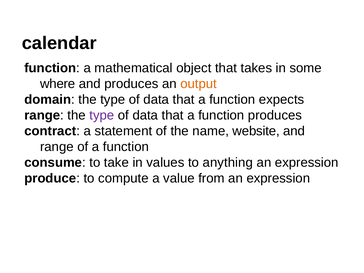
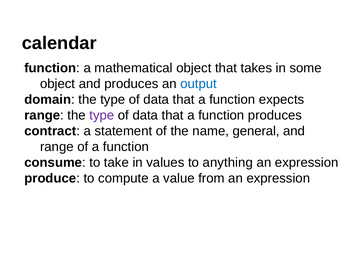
where: where -> object (58, 84)
output colour: orange -> blue (199, 84)
website: website -> general (256, 131)
